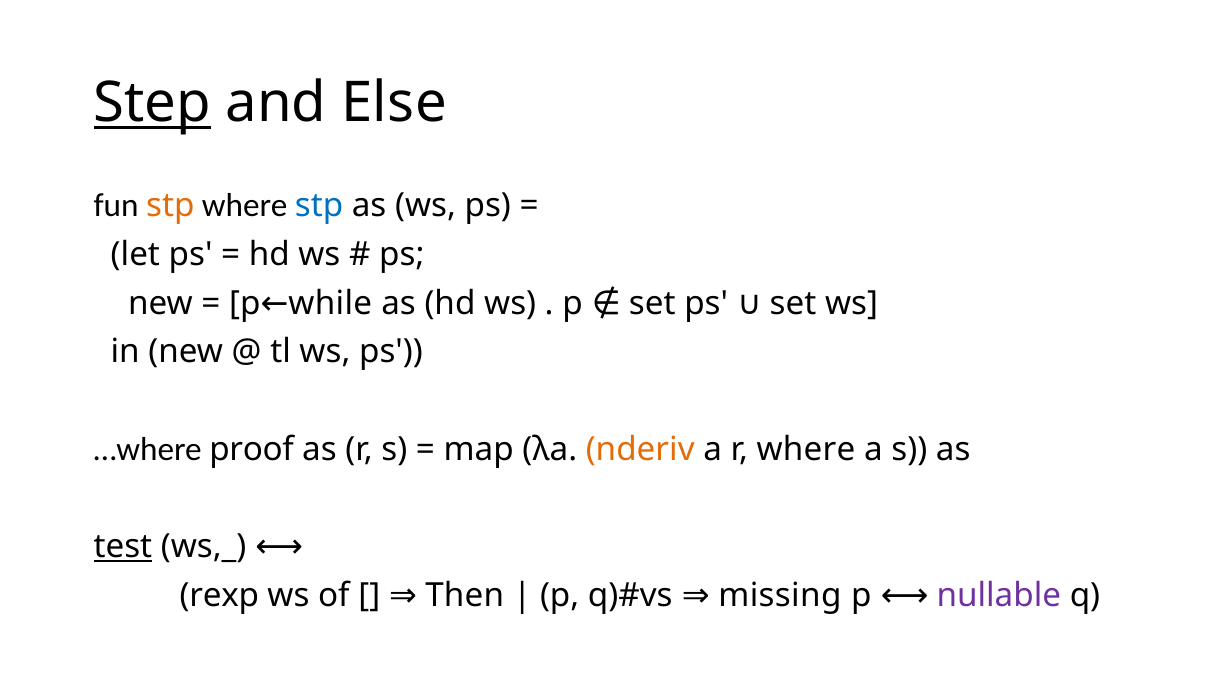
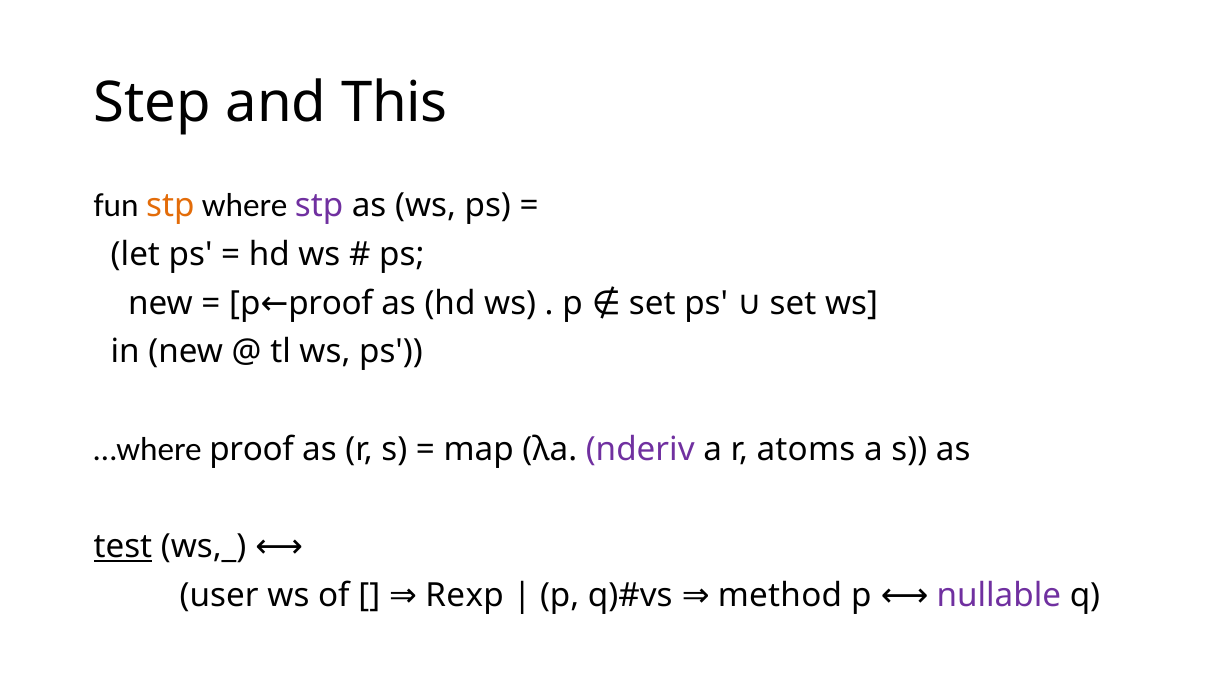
Step underline: present -> none (152, 103)
Else: Else -> This (394, 103)
stp colour: blue -> purple (319, 206)
p while: while -> proof (331, 303)
nderiv colour: orange -> purple (640, 449)
r where: where -> atoms (806, 449)
rexp: rexp -> user (219, 595)
Then: Then -> Rexp (465, 595)
missing: missing -> method (780, 595)
